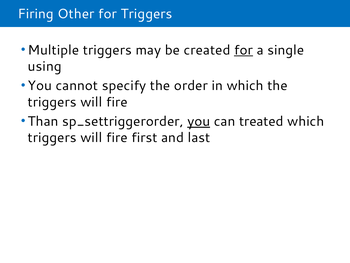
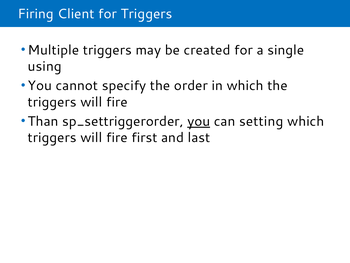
Other: Other -> Client (76, 14)
for underline: present -> none (243, 50)
treated: treated -> setting (261, 121)
